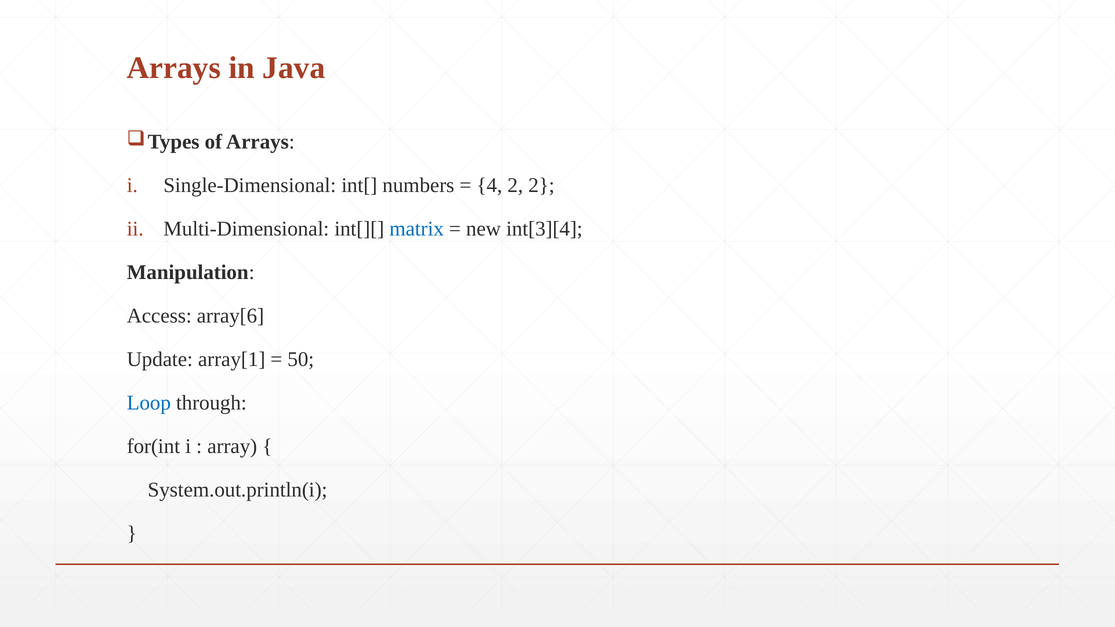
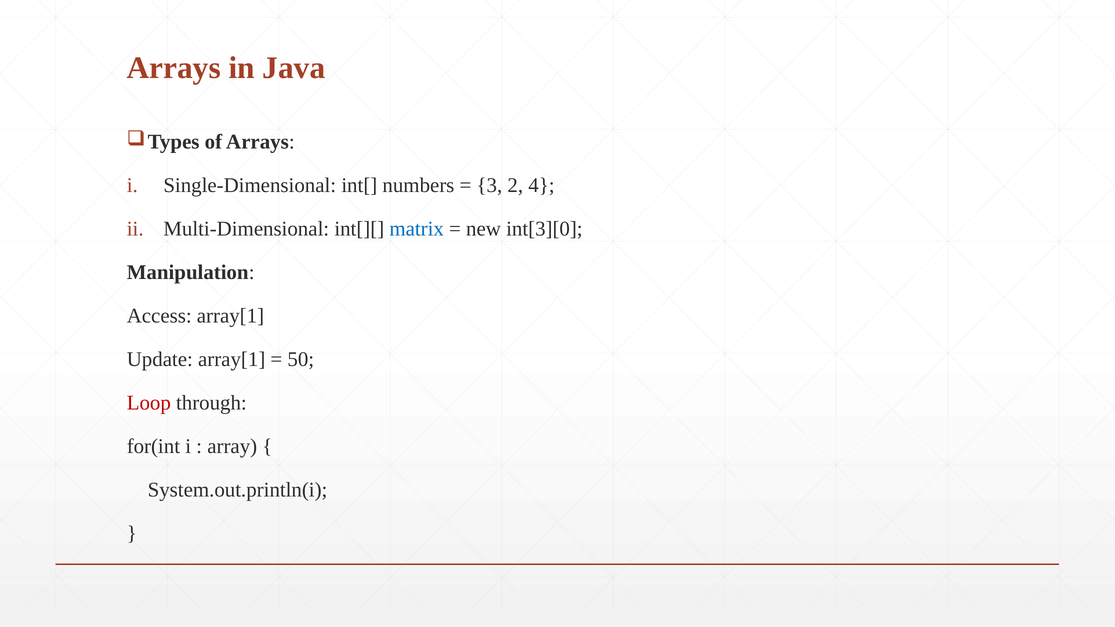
4: 4 -> 3 (489, 186)
2 2: 2 -> 4 (541, 186)
int[3][4: int[3][4 -> int[3][0 (544, 229)
Access array[6: array[6 -> array[1 (230, 316)
Loop colour: blue -> red (149, 403)
